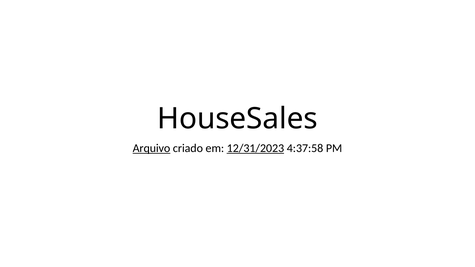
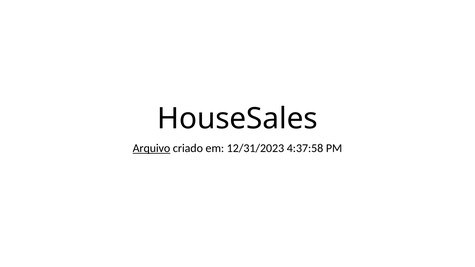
12/31/2023 underline: present -> none (255, 148)
